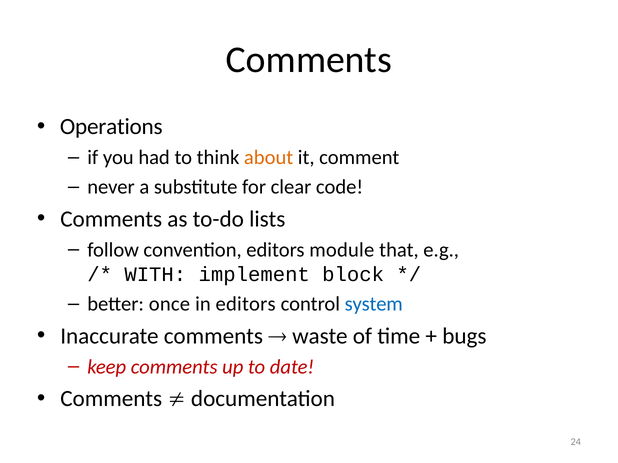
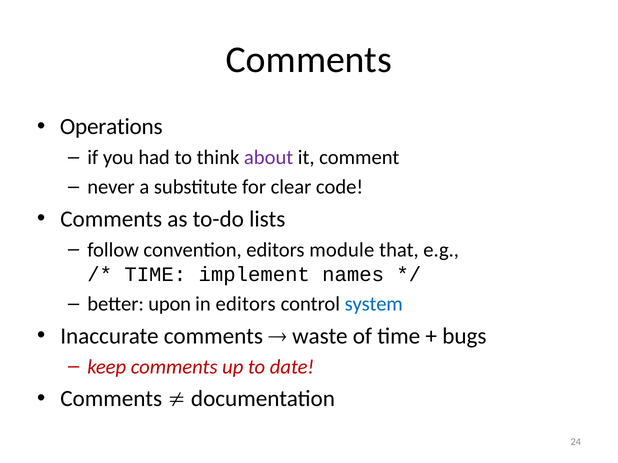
about colour: orange -> purple (269, 158)
WITH: WITH -> TIME (155, 275)
block: block -> names (353, 275)
once: once -> upon (170, 304)
